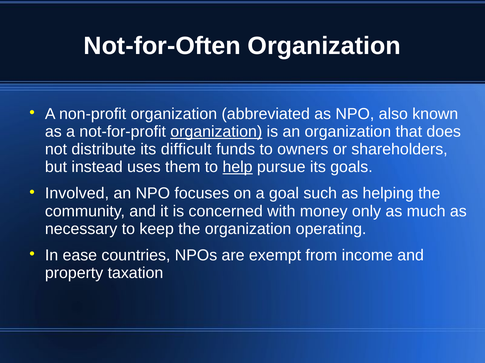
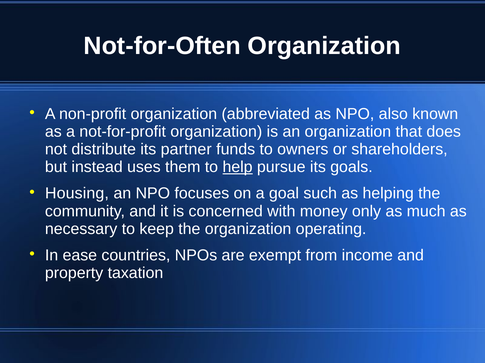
organization underline: present -> none (216, 132)
difficult: difficult -> partner (186, 150)
Involved: Involved -> Housing (77, 194)
